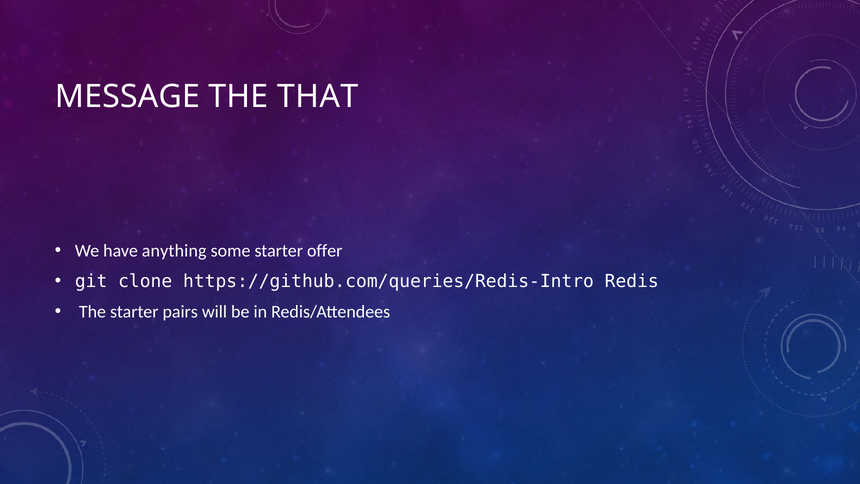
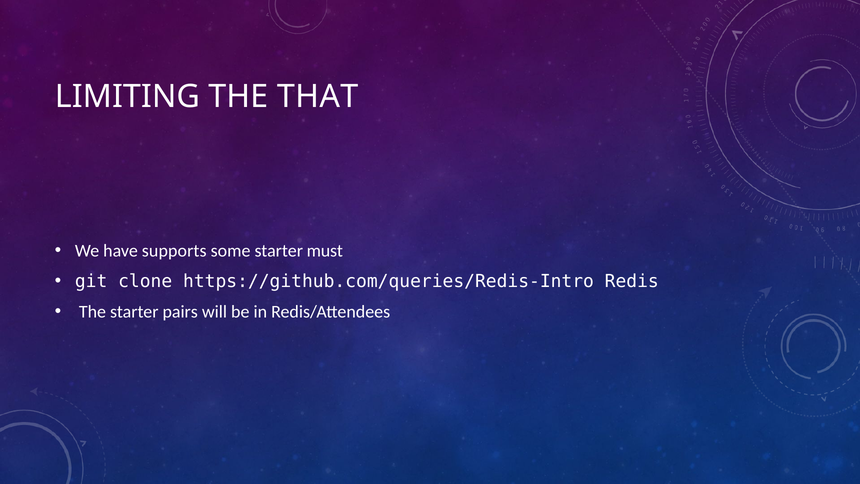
MESSAGE: MESSAGE -> LIMITING (127, 97)
anything: anything -> supports (174, 251)
offer: offer -> must (325, 251)
